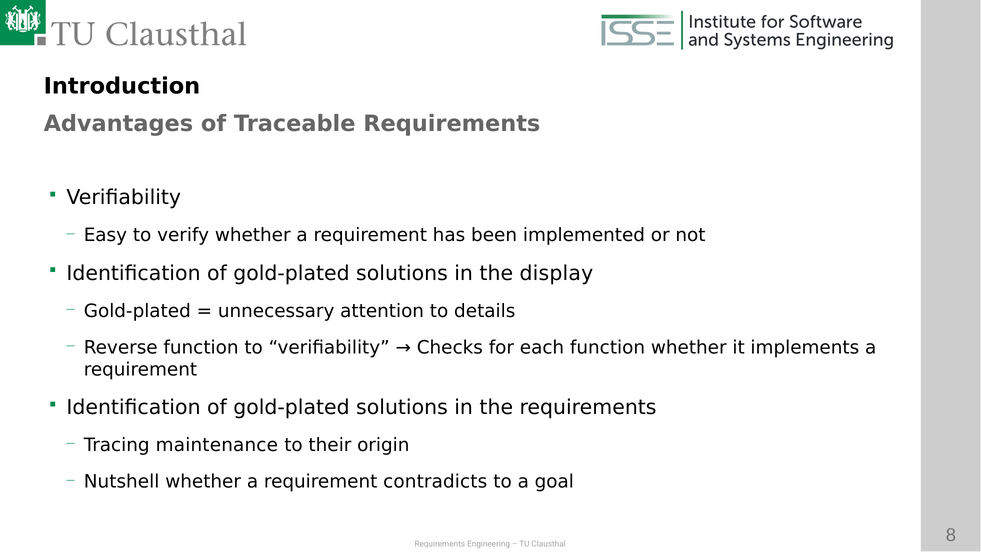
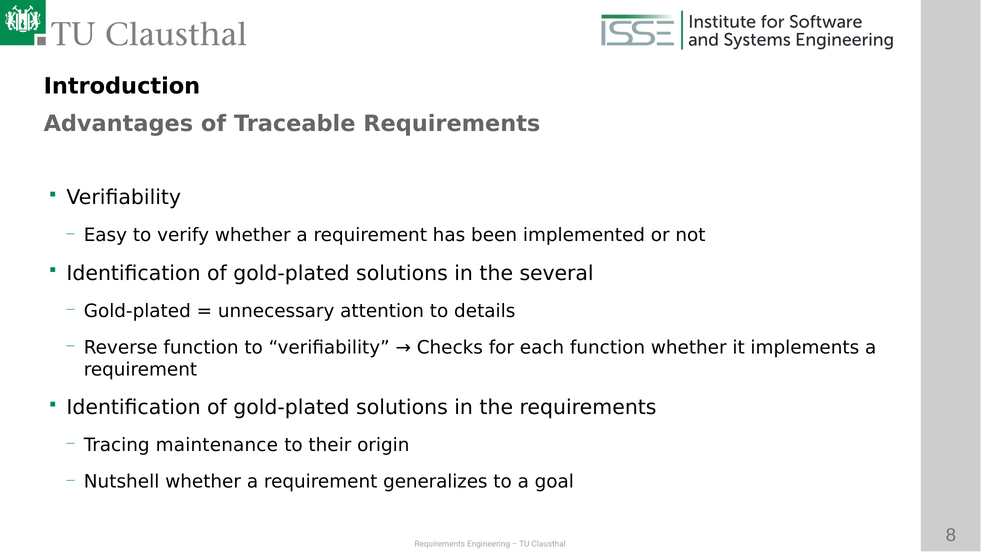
display: display -> several (557, 273)
contradicts: contradicts -> generalizes (435, 482)
